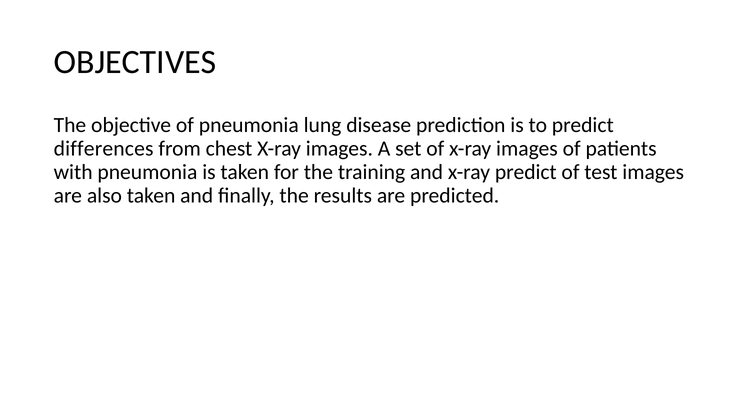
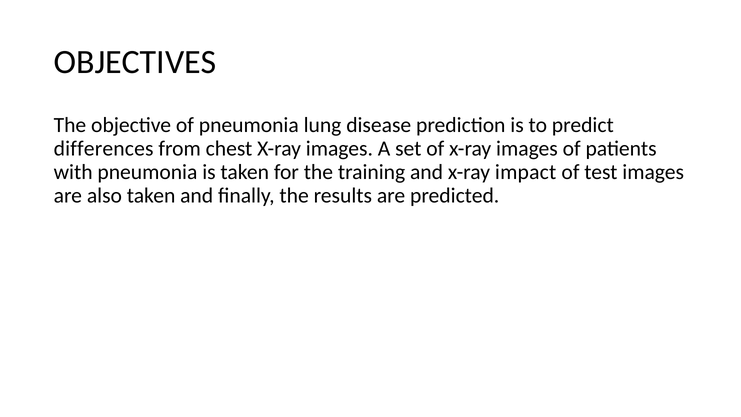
x-ray predict: predict -> impact (526, 172)
